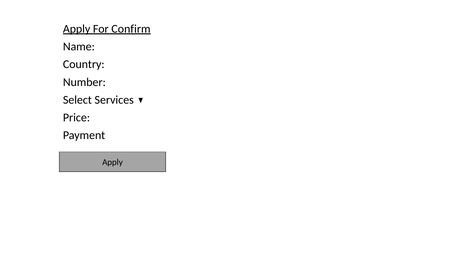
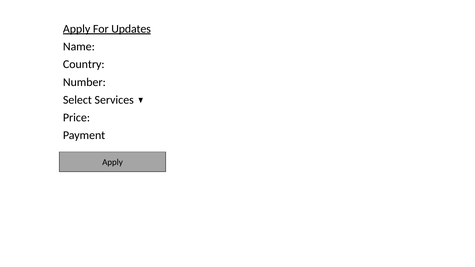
Confirm: Confirm -> Updates (131, 29)
